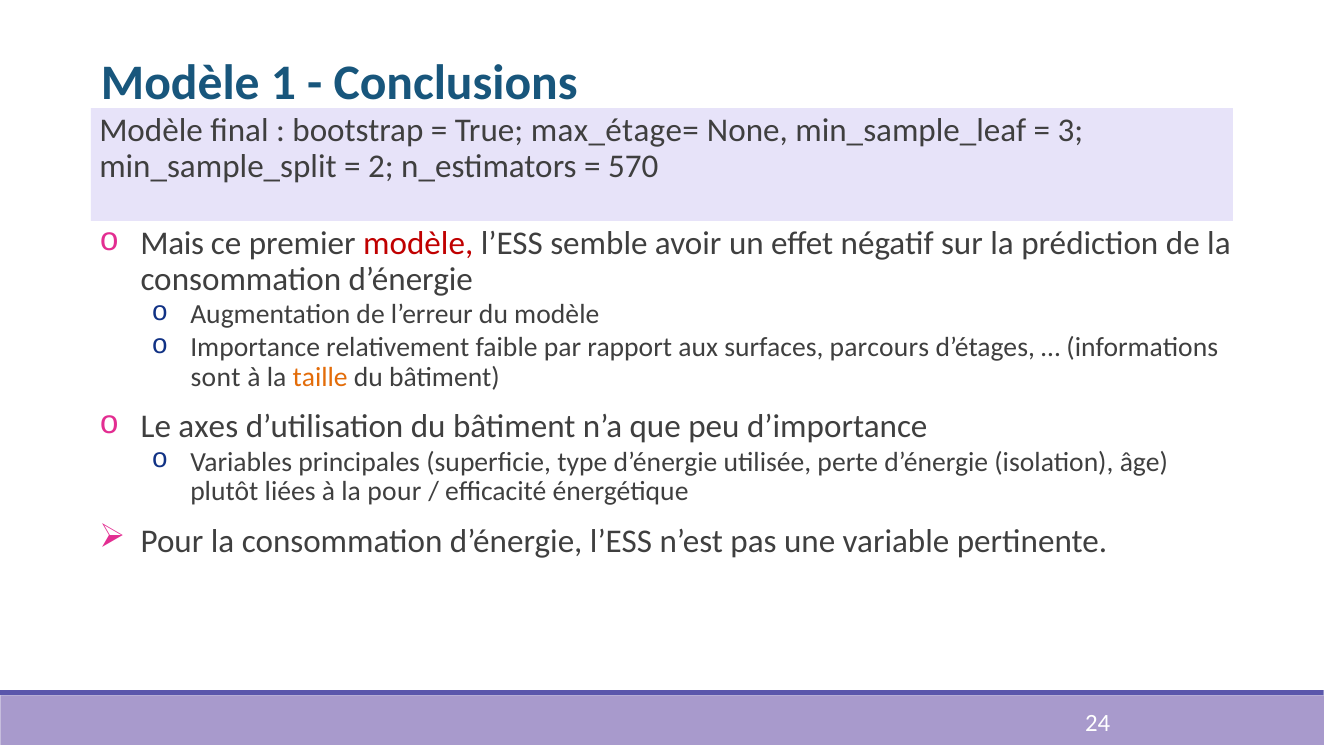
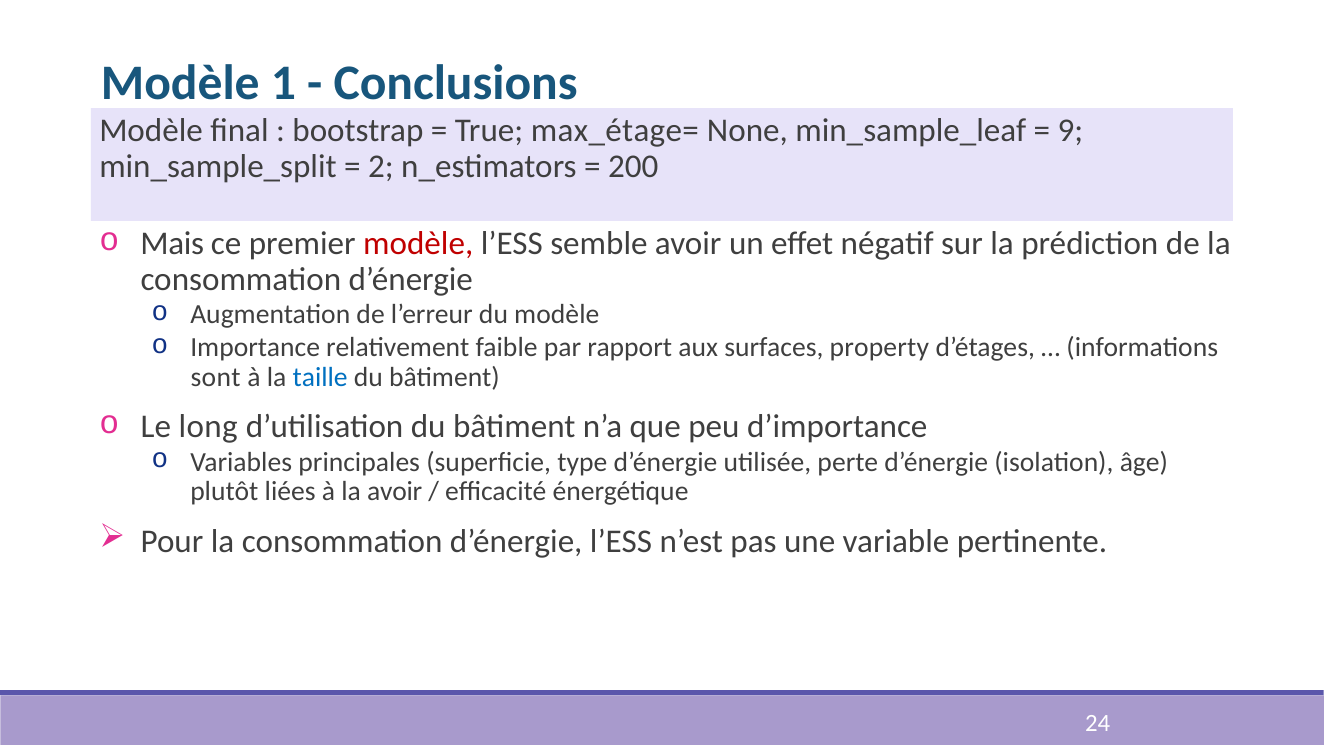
3: 3 -> 9 (1070, 131)
570: 570 -> 200 (633, 167)
parcours: parcours -> property (879, 347)
taille colour: orange -> blue (320, 377)
axes: axes -> long (208, 426)
la pour: pour -> avoir (395, 492)
